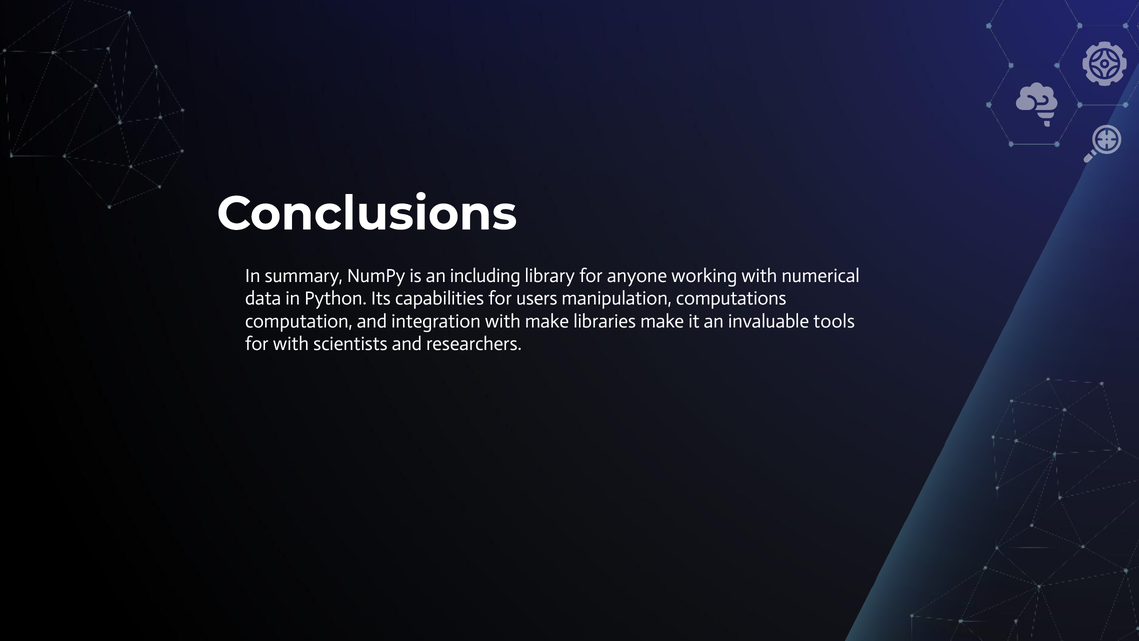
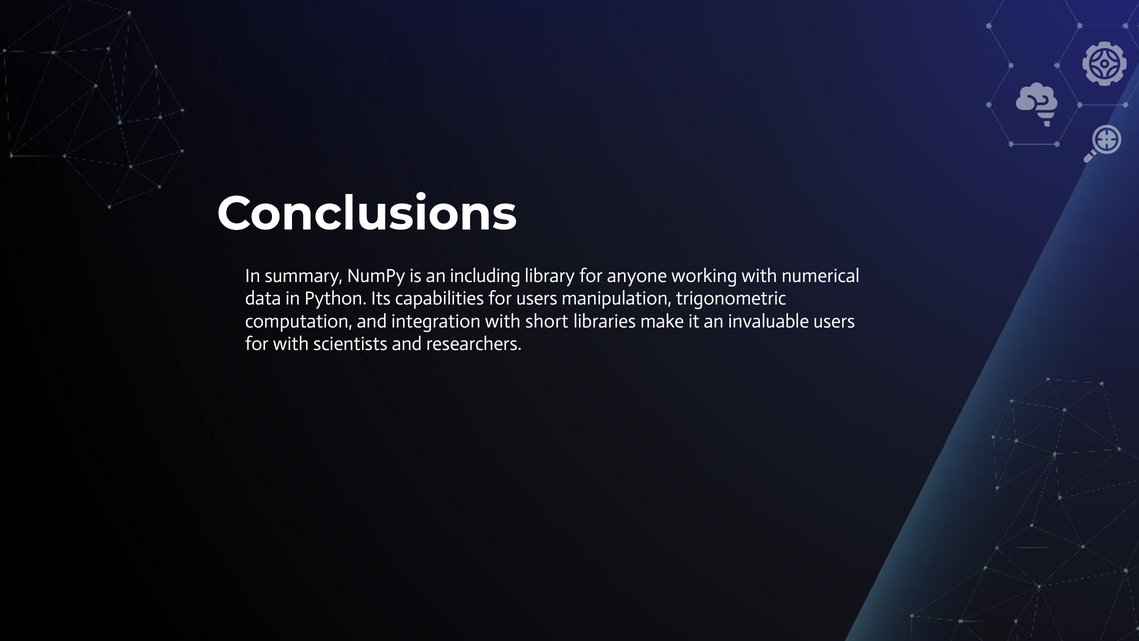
computations: computations -> trigonometric (731, 298)
with make: make -> short (547, 321)
invaluable tools: tools -> users (834, 321)
